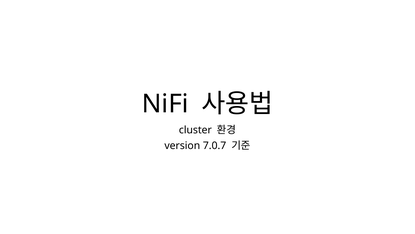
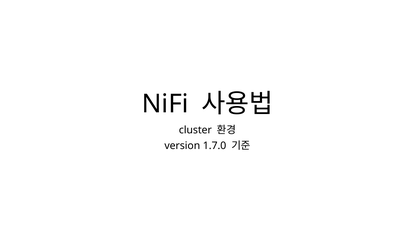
7.0.7: 7.0.7 -> 1.7.0 (215, 145)
